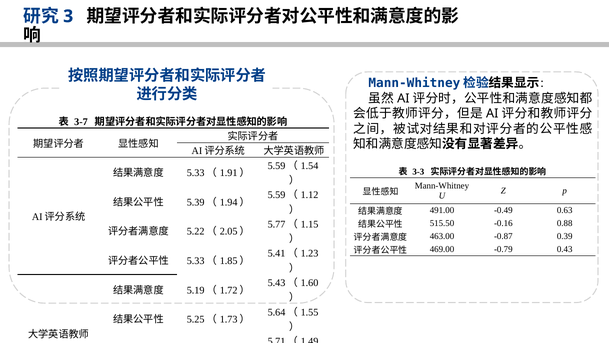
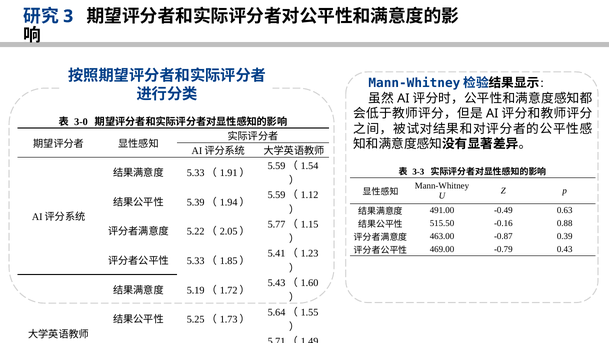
3-7: 3-7 -> 3-0 (81, 122)
